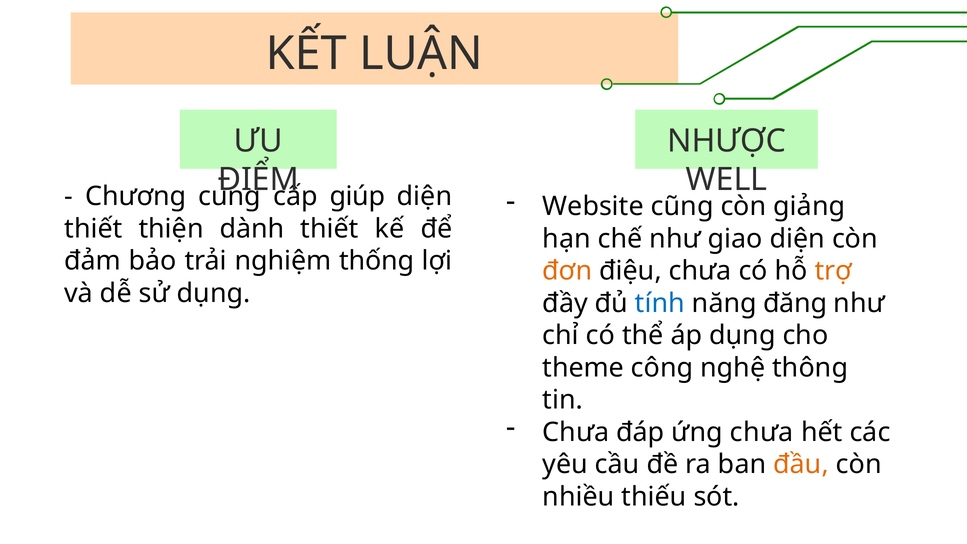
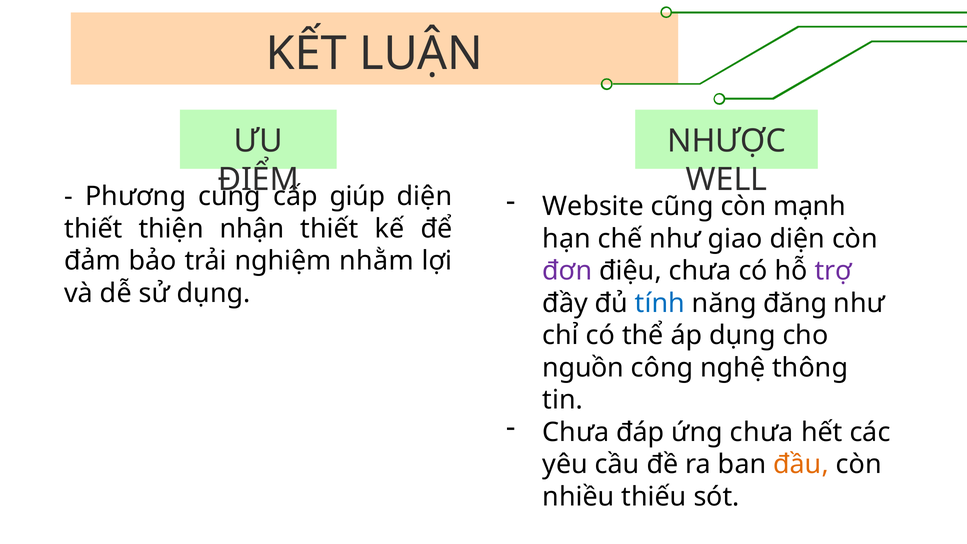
Chương: Chương -> Phương (136, 196)
giảng: giảng -> mạnh (810, 206)
dành: dành -> nhận (252, 229)
thống: thống -> nhằm (377, 261)
đơn colour: orange -> purple (567, 271)
trợ colour: orange -> purple (833, 271)
theme: theme -> nguồn (583, 368)
